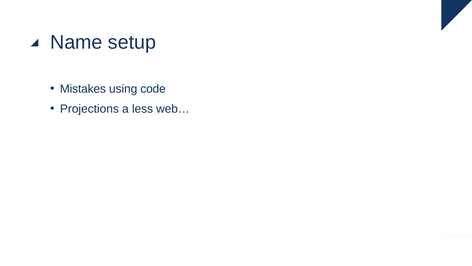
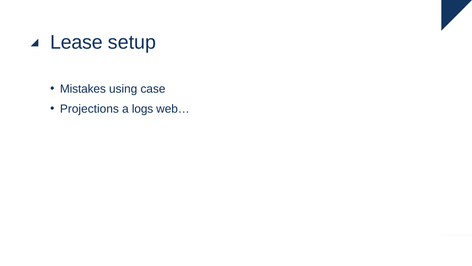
Name: Name -> Lease (76, 42)
code: code -> case (153, 89)
less: less -> logs (143, 109)
